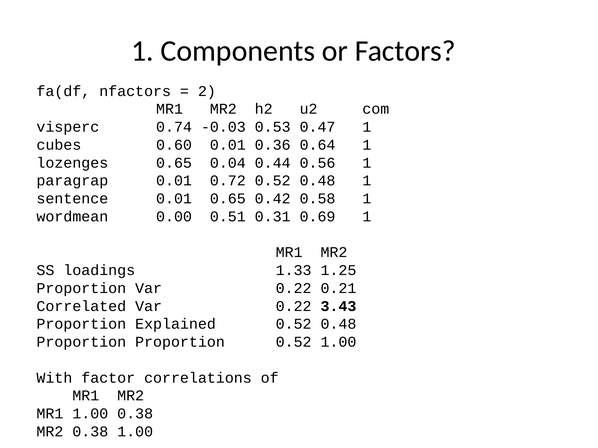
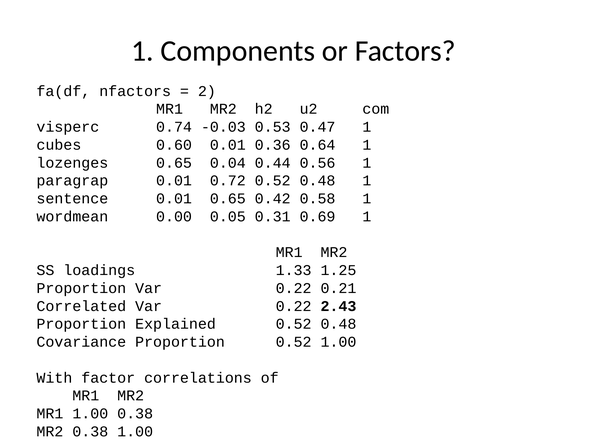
0.51: 0.51 -> 0.05 (228, 217)
3.43: 3.43 -> 2.43 (338, 306)
Proportion: Proportion -> Covariance (81, 342)
